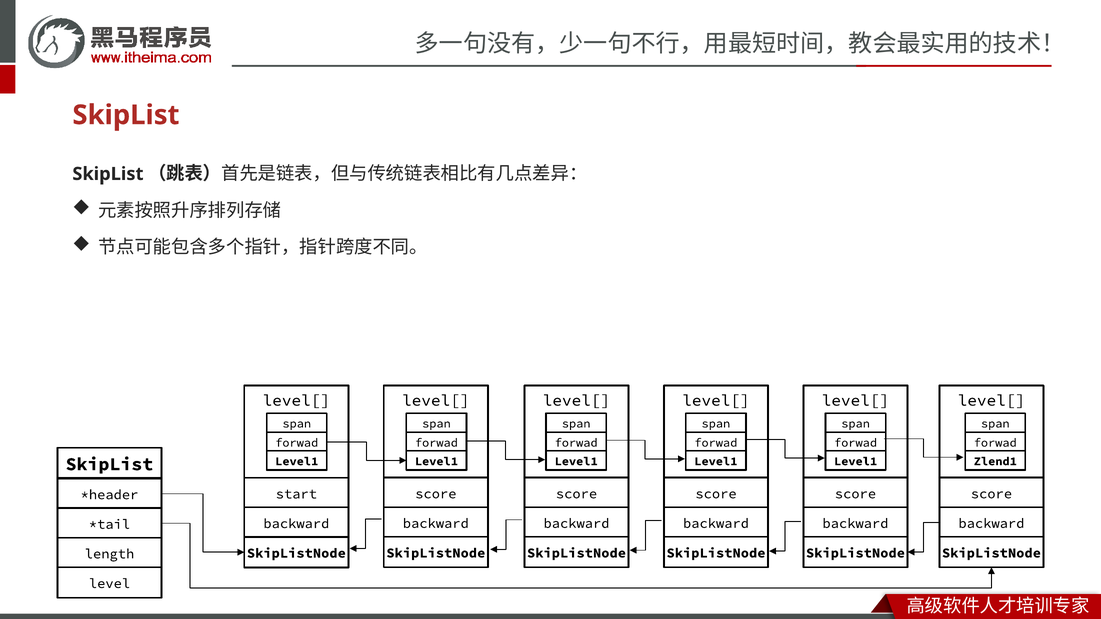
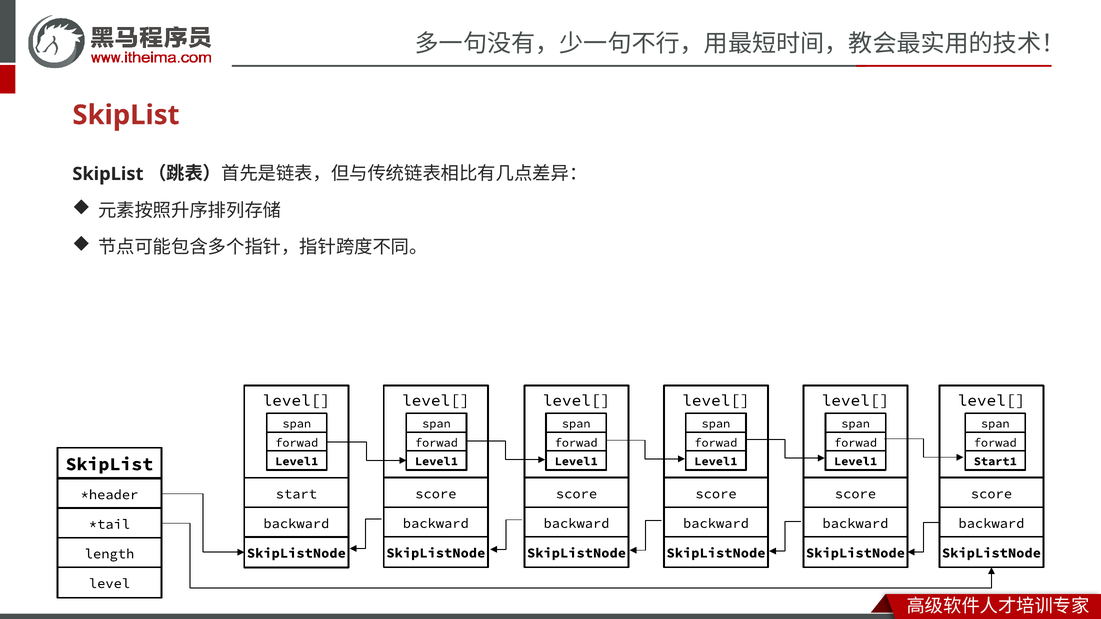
Zlend1: Zlend1 -> Start1 (995, 462)
